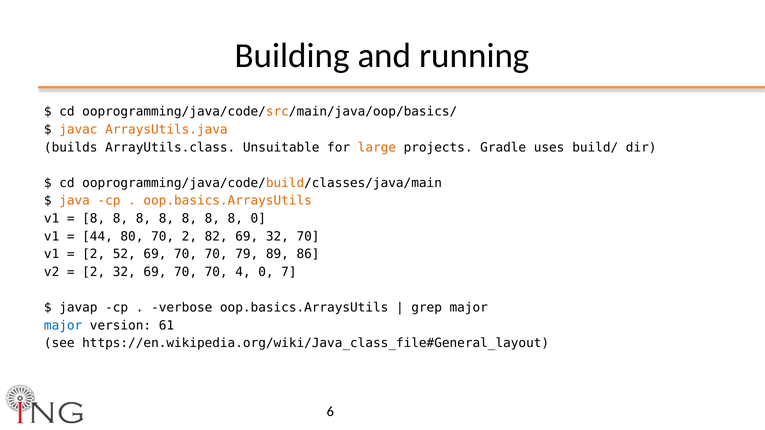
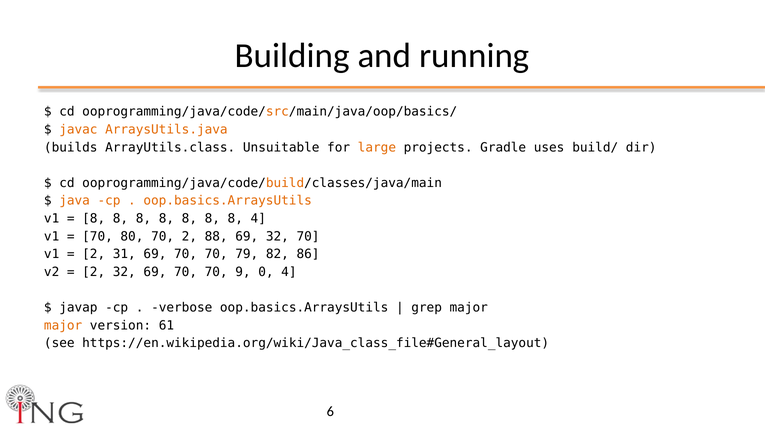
8 0: 0 -> 4 (258, 219)
44: 44 -> 70 (98, 237)
82: 82 -> 88 (216, 237)
52: 52 -> 31 (124, 254)
89: 89 -> 82 (277, 254)
4: 4 -> 9 (243, 272)
0 7: 7 -> 4 (289, 272)
major colour: blue -> orange (63, 326)
